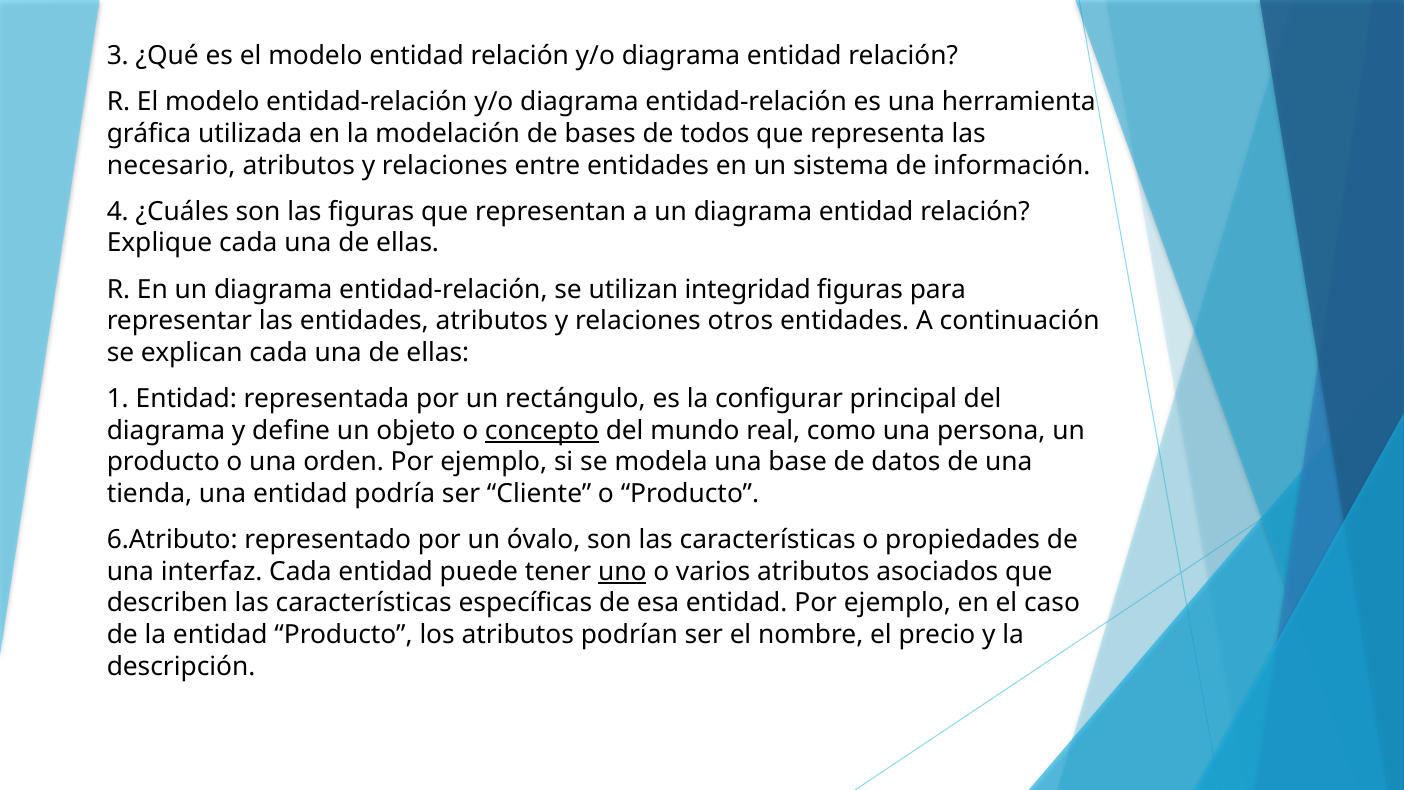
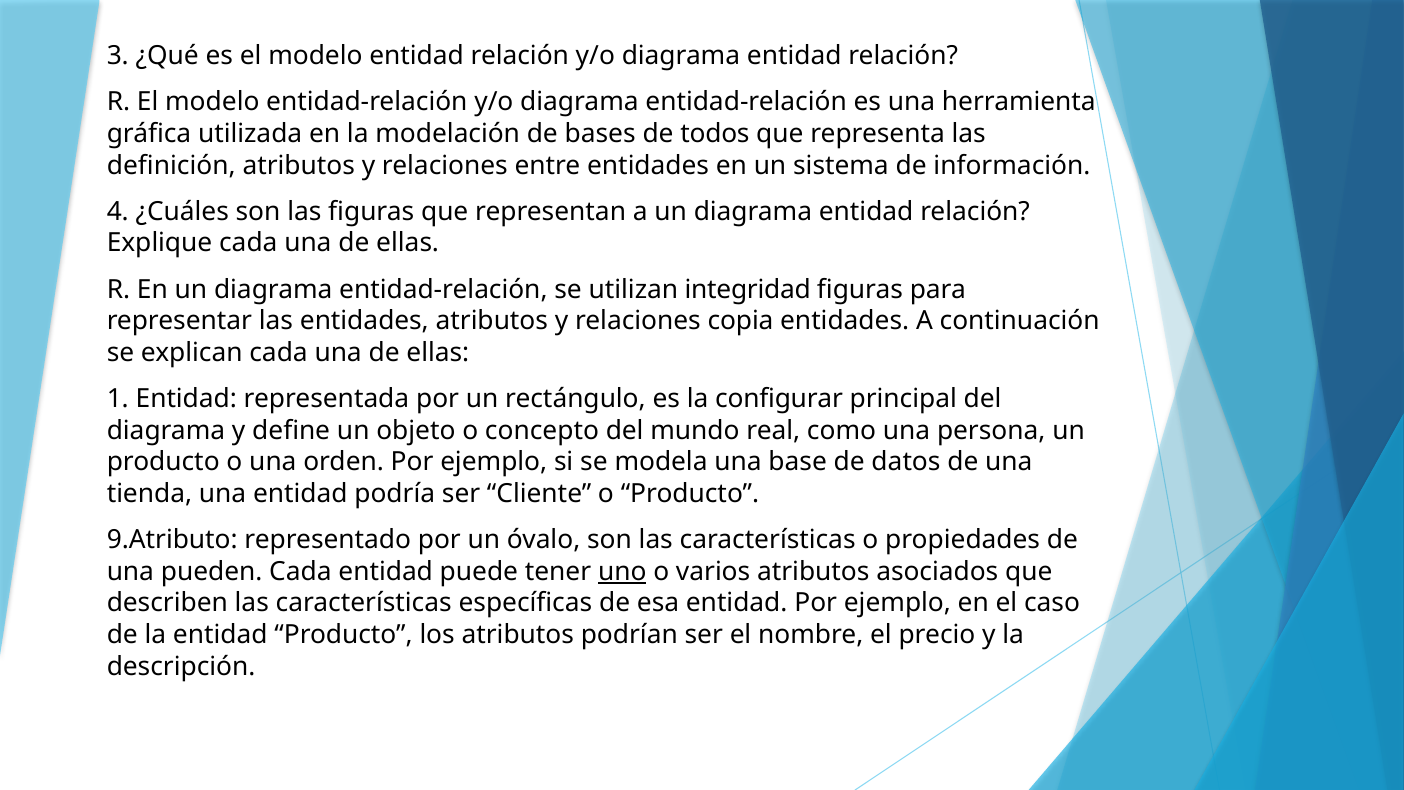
necesario: necesario -> definición (171, 165)
otros: otros -> copia (741, 321)
concepto underline: present -> none (542, 430)
6.Atributo: 6.Atributo -> 9.Atributo (172, 540)
interfaz: interfaz -> pueden (212, 571)
